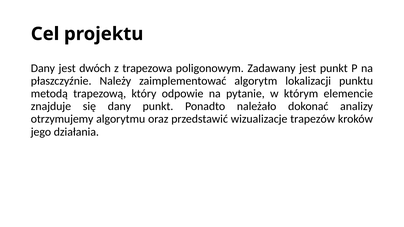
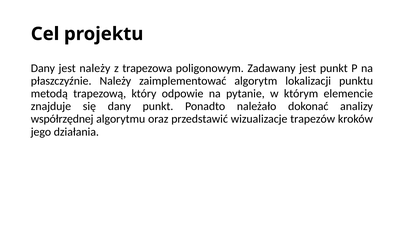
jest dwóch: dwóch -> należy (95, 68)
otrzymujemy: otrzymujemy -> współrzędnej (62, 119)
